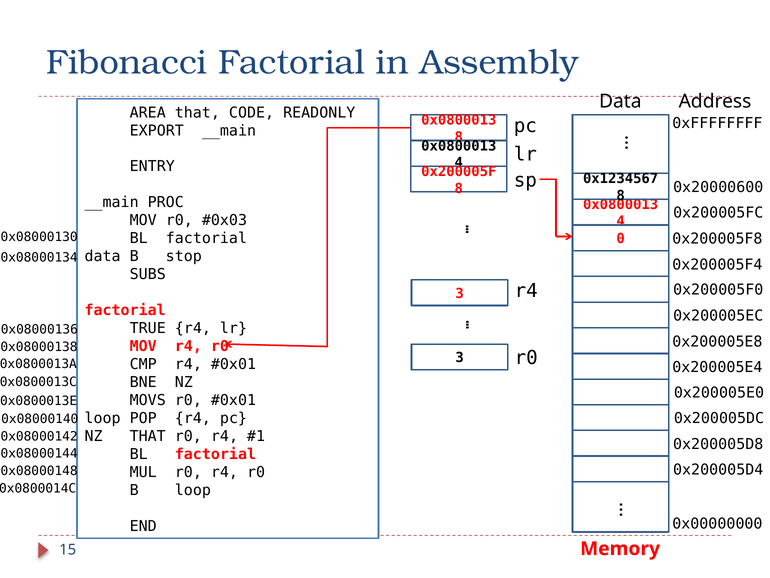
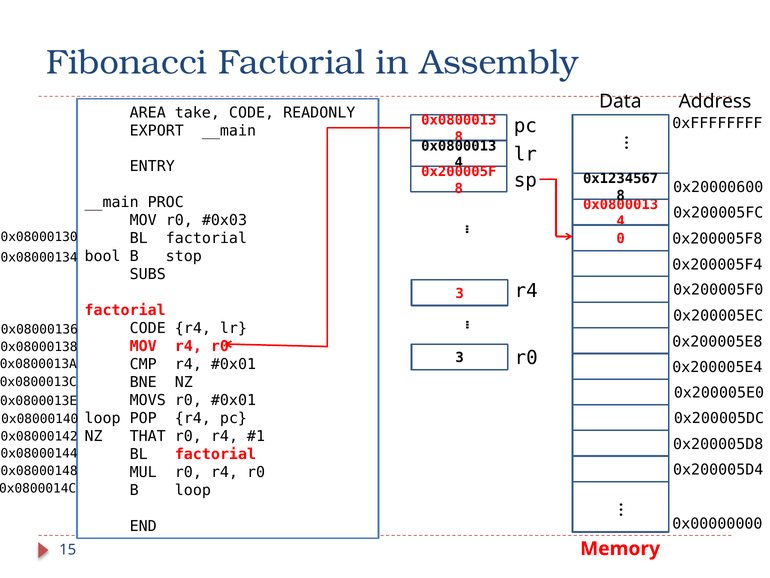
AREA that: that -> take (197, 112)
data: data -> bool (103, 256)
TRUE: TRUE -> CODE (148, 328)
